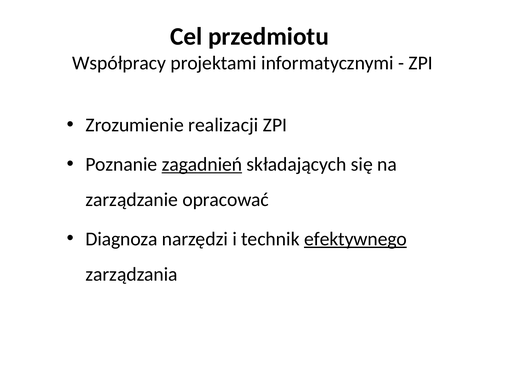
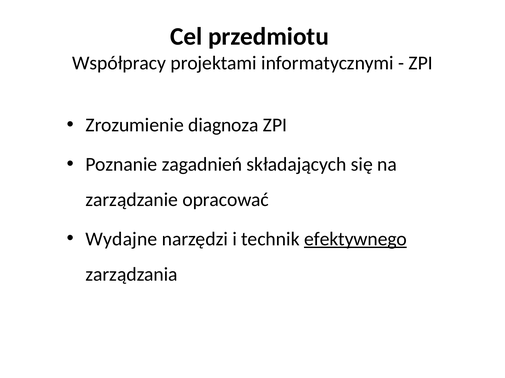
realizacji: realizacji -> diagnoza (223, 125)
zagadnień underline: present -> none (202, 165)
Diagnoza: Diagnoza -> Wydajne (121, 239)
